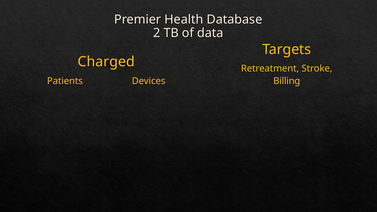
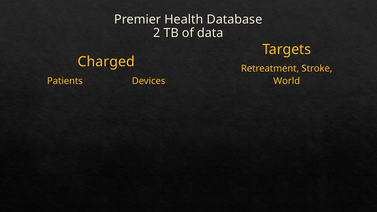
Billing: Billing -> World (287, 81)
